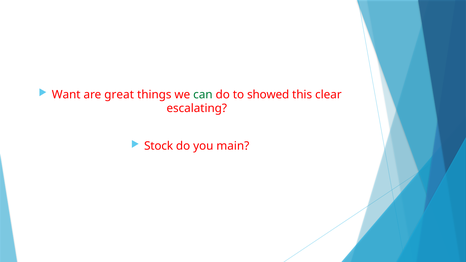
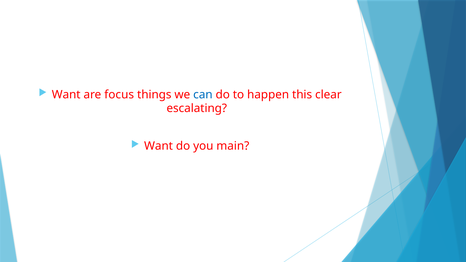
great: great -> focus (119, 95)
can colour: green -> blue (203, 95)
showed: showed -> happen (268, 95)
Stock: Stock -> Want (159, 146)
